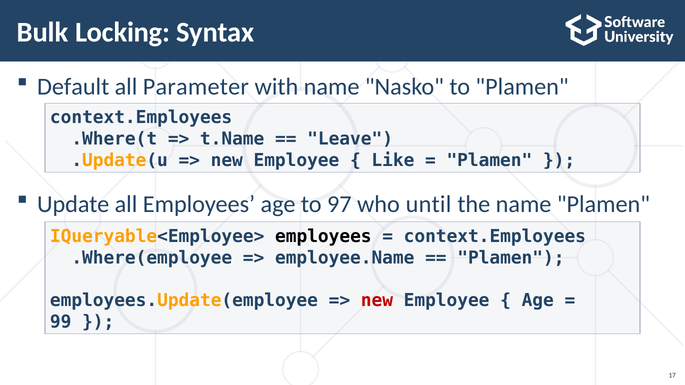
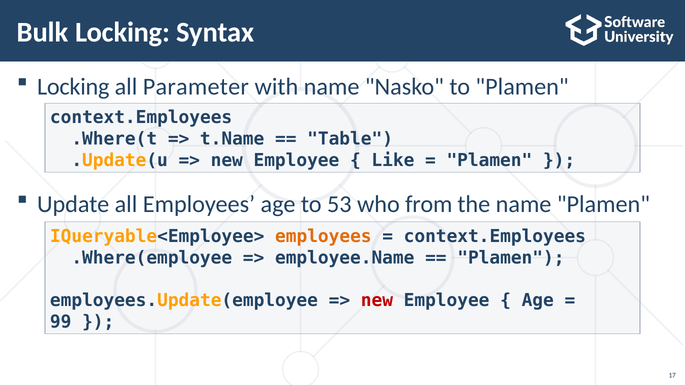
Default: Default -> Locking (73, 87)
Leave: Leave -> Table (350, 139)
97: 97 -> 53 (339, 204)
until: until -> from (429, 204)
employees colour: black -> orange (323, 236)
